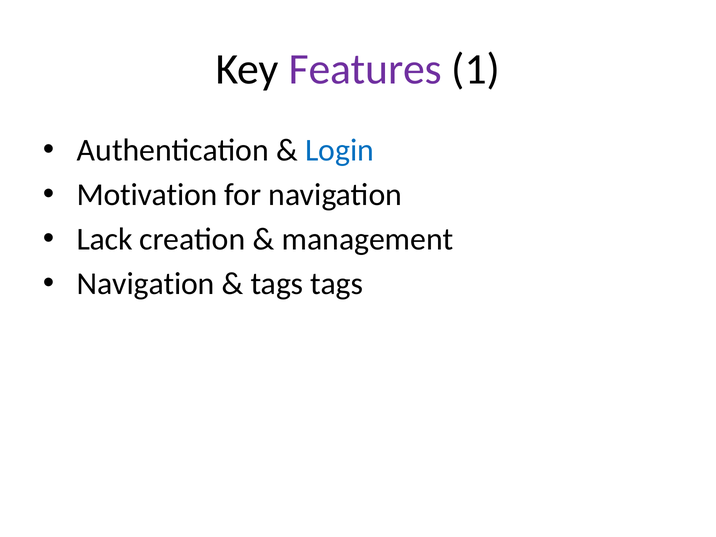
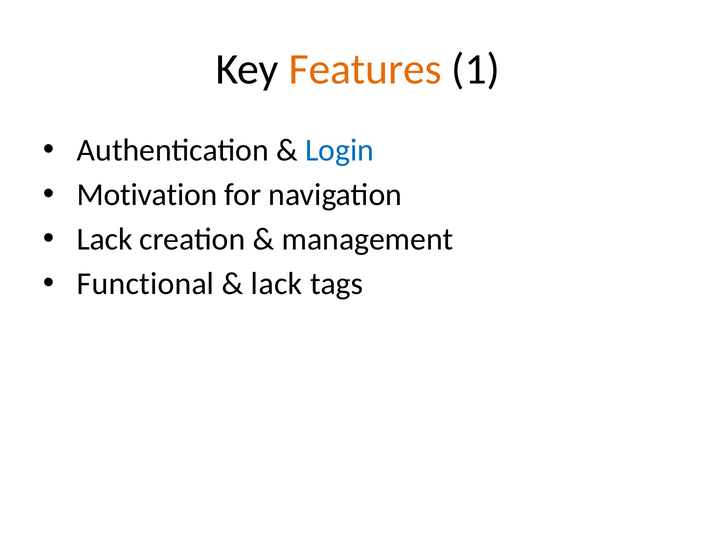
Features colour: purple -> orange (365, 69)
Navigation: Navigation -> Functional (146, 284)
tags: tags -> lack (277, 284)
